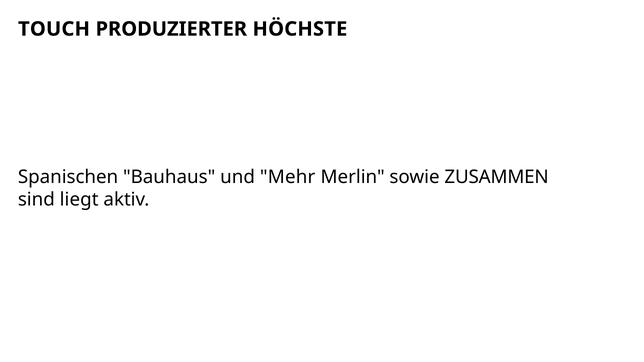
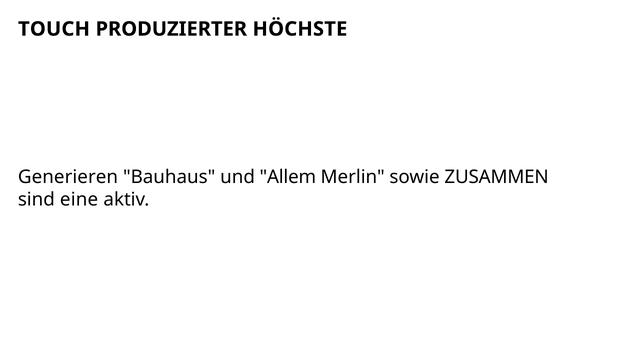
Spanischen: Spanischen -> Generieren (68, 177)
Mehr: Mehr -> Allem (288, 177)
liegt: liegt -> eine (79, 200)
